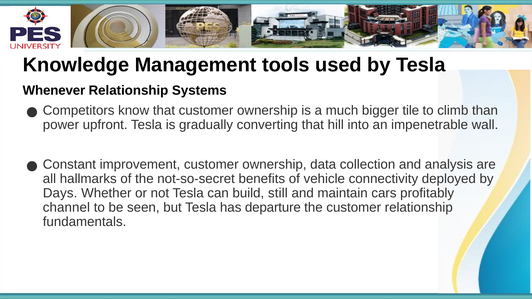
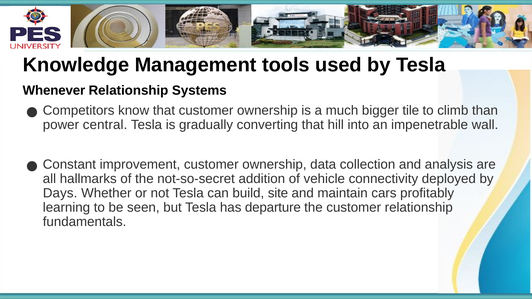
upfront: upfront -> central (105, 125)
benefits: benefits -> addition (262, 179)
still: still -> site (278, 193)
channel: channel -> learning (66, 208)
